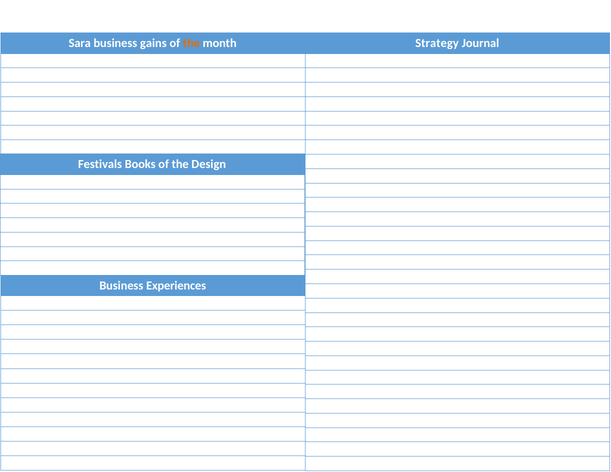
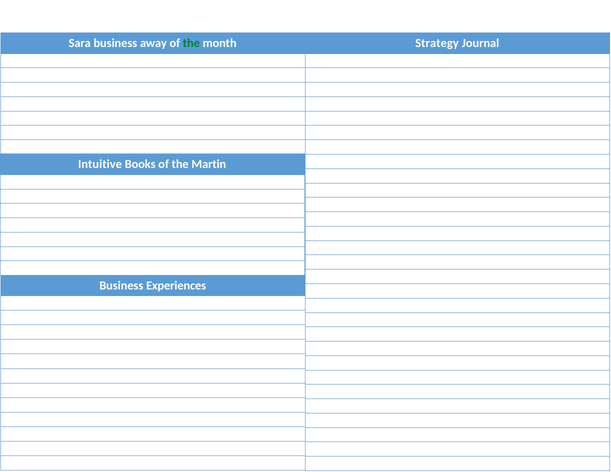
gains: gains -> away (153, 43)
the colour: orange -> green (191, 43)
Festivals: Festivals -> Intuitive (100, 164)
Design: Design -> Martin (209, 164)
